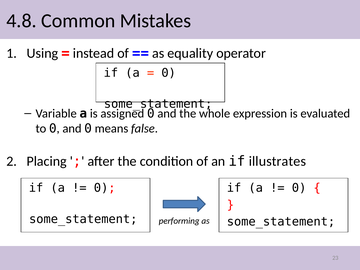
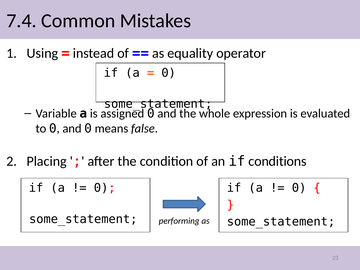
4.8: 4.8 -> 7.4 (22, 21)
illustrates: illustrates -> conditions (278, 161)
